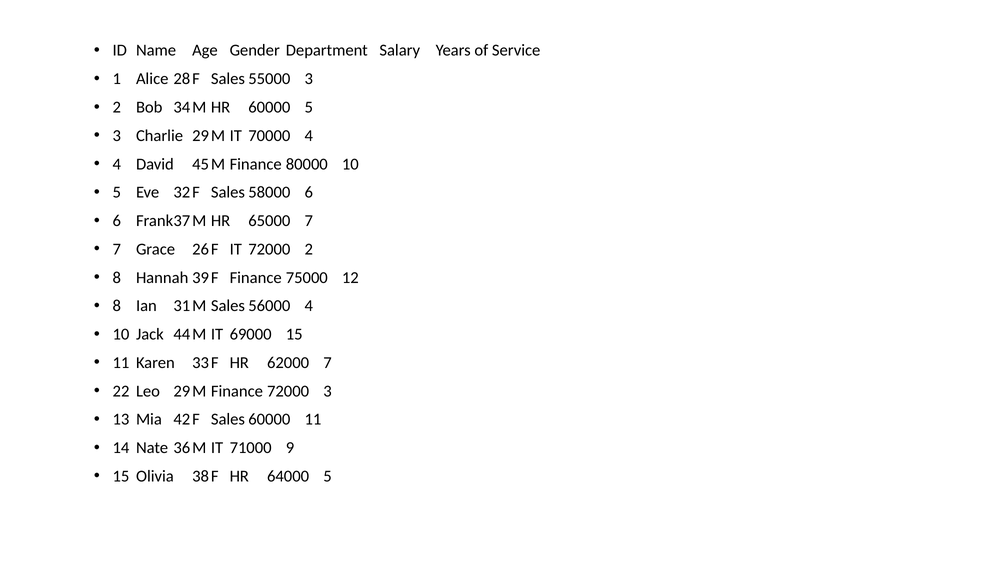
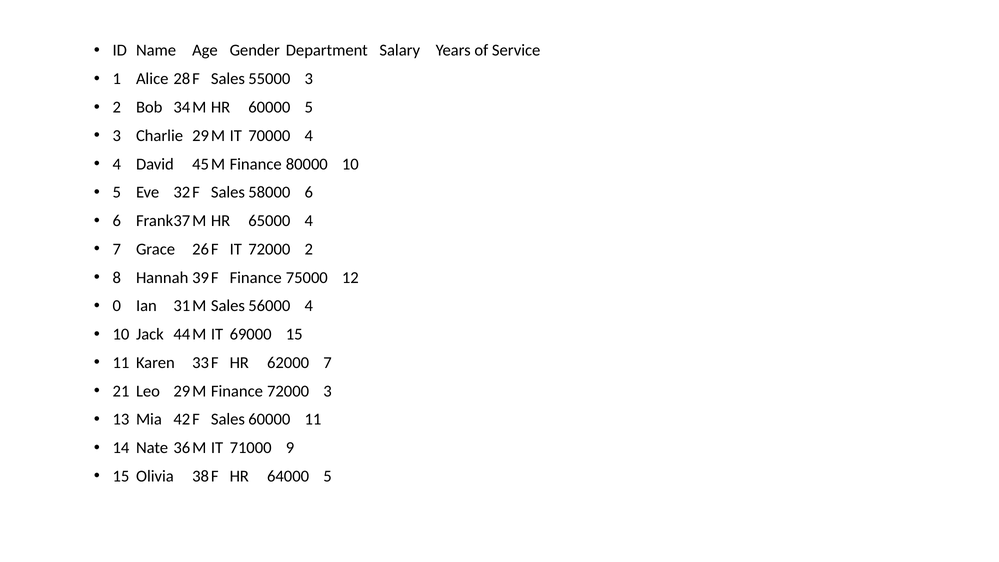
65000 7: 7 -> 4 (309, 221)
8: 8 -> 0 (117, 306)
22: 22 -> 21 (121, 391)
